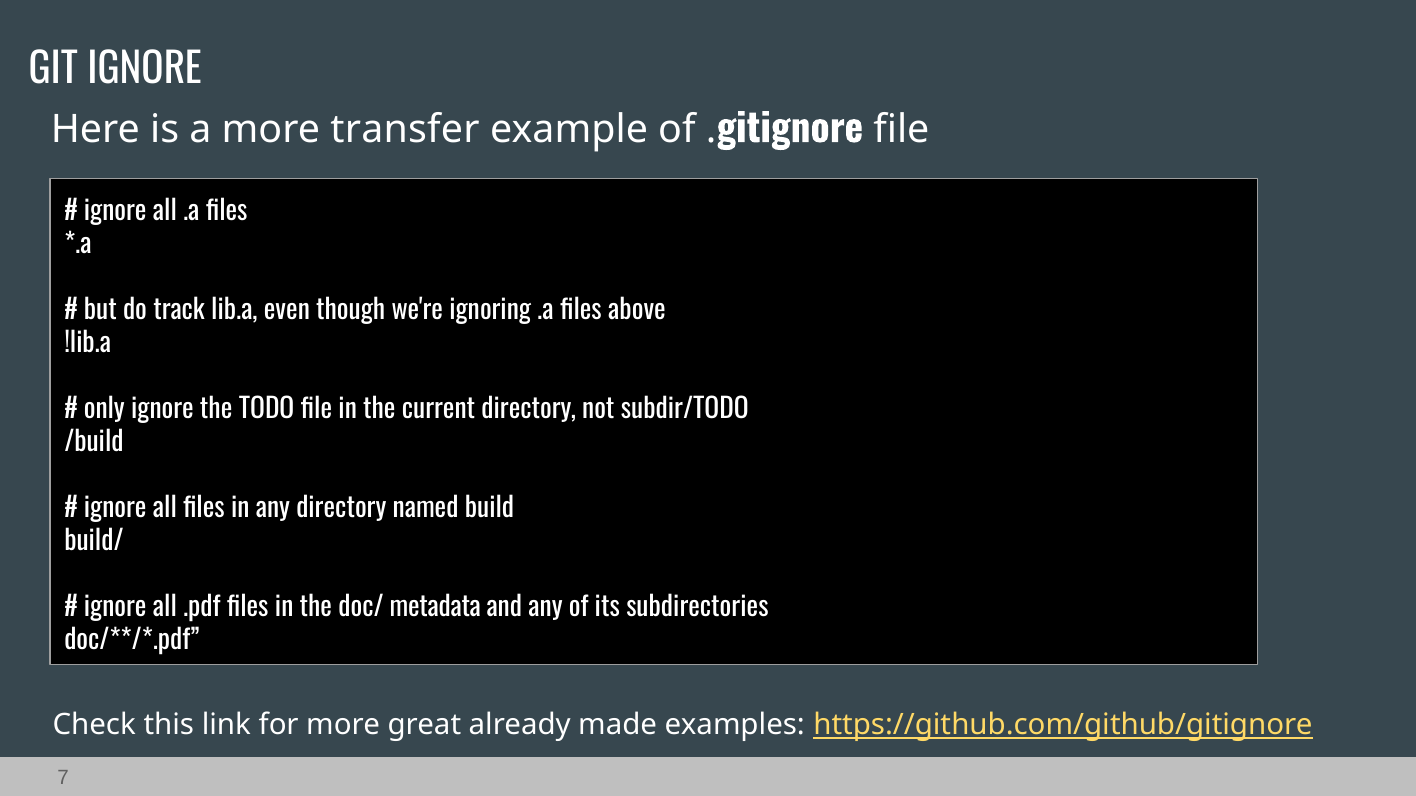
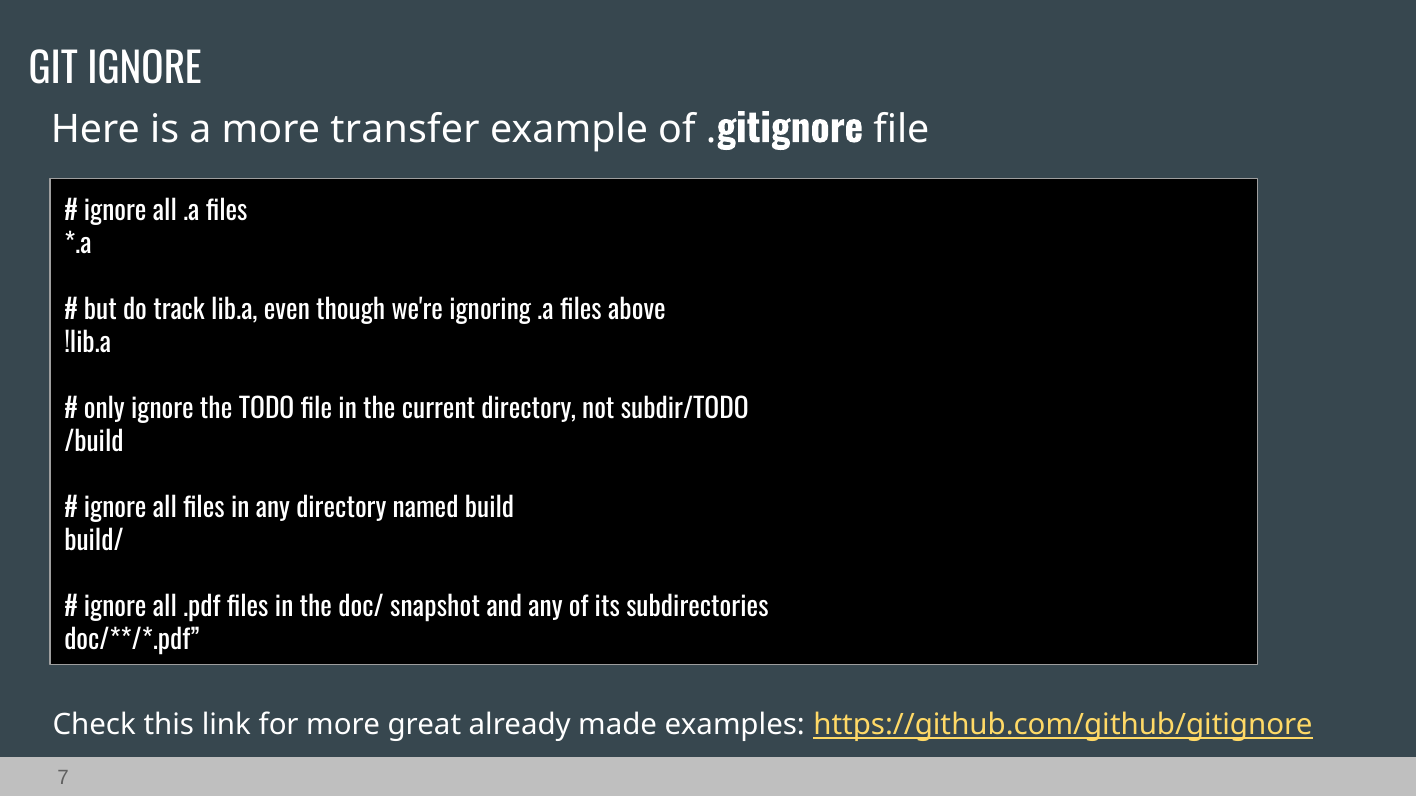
metadata: metadata -> snapshot (435, 608)
